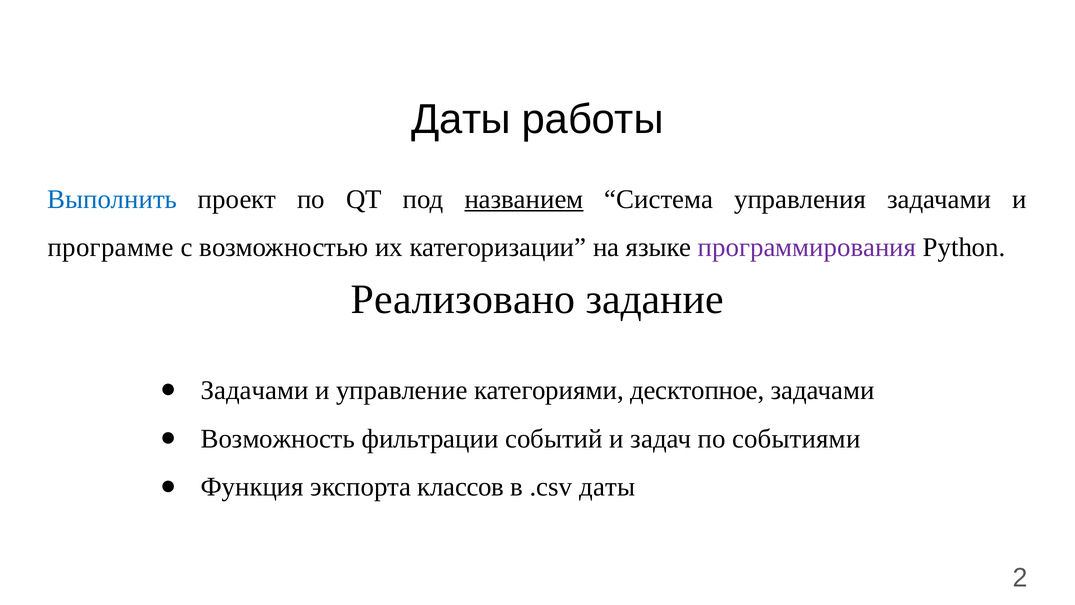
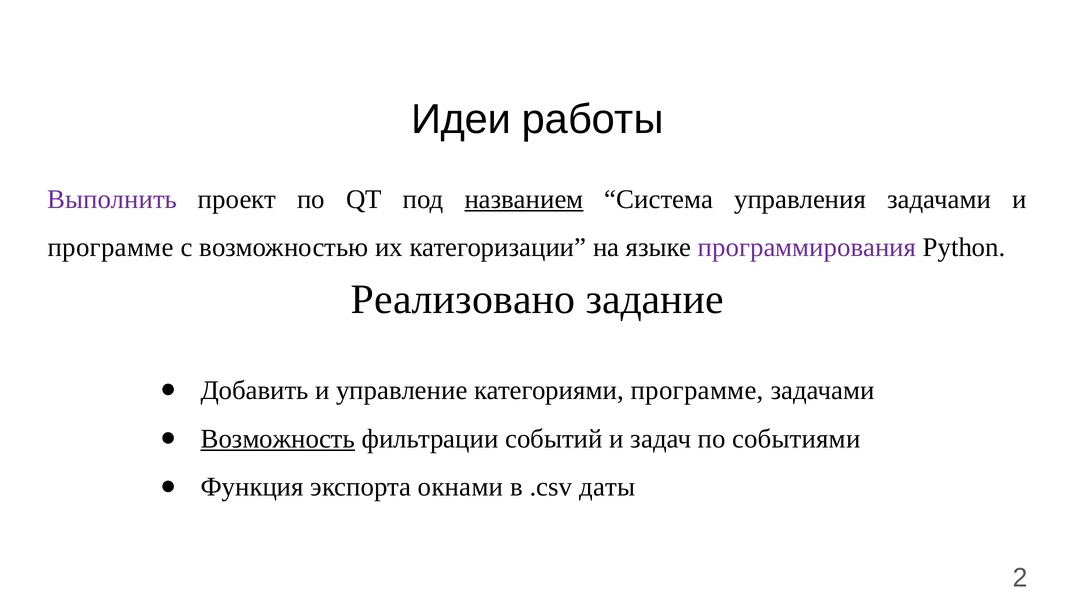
Даты: Даты -> Идеи (461, 119)
Выполнить colour: blue -> purple (112, 199)
Задачами: Задачами -> Добавить (255, 390)
категориями десктопное: десктопное -> программе (697, 390)
Возможность underline: none -> present (278, 438)
классов: классов -> окнами (461, 487)
